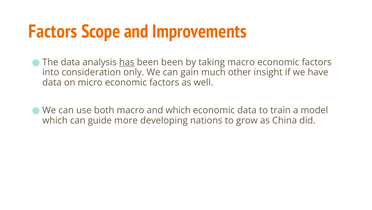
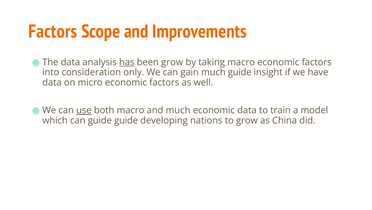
been been: been -> grow (172, 62)
much other: other -> guide (240, 72)
use underline: none -> present (84, 110)
and which: which -> much (178, 110)
guide more: more -> guide (126, 120)
